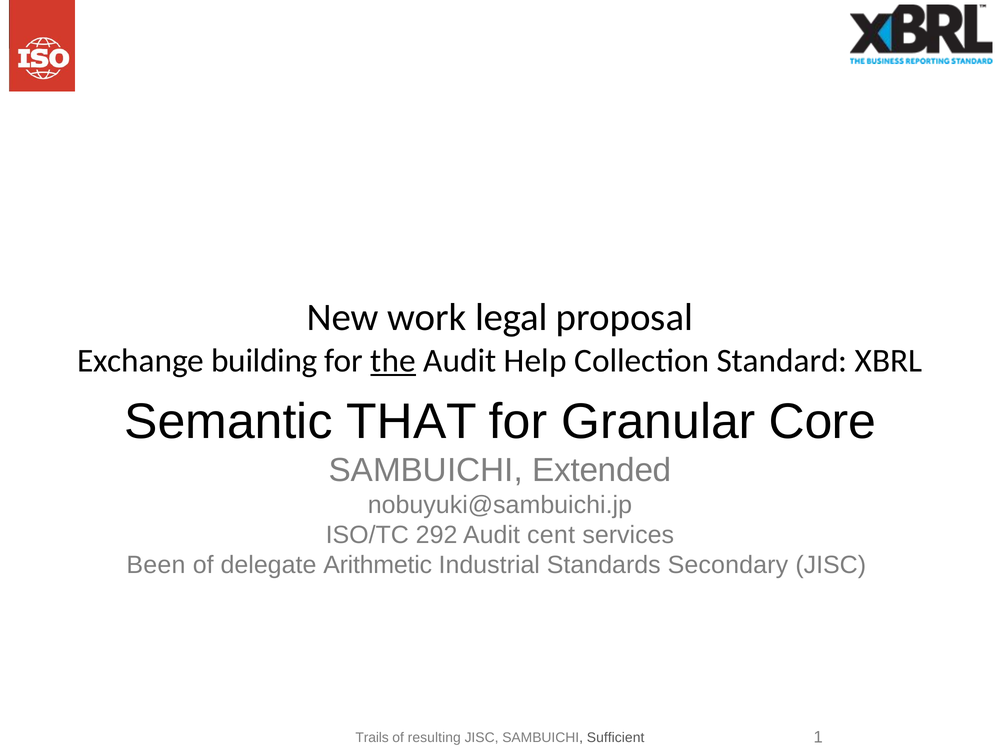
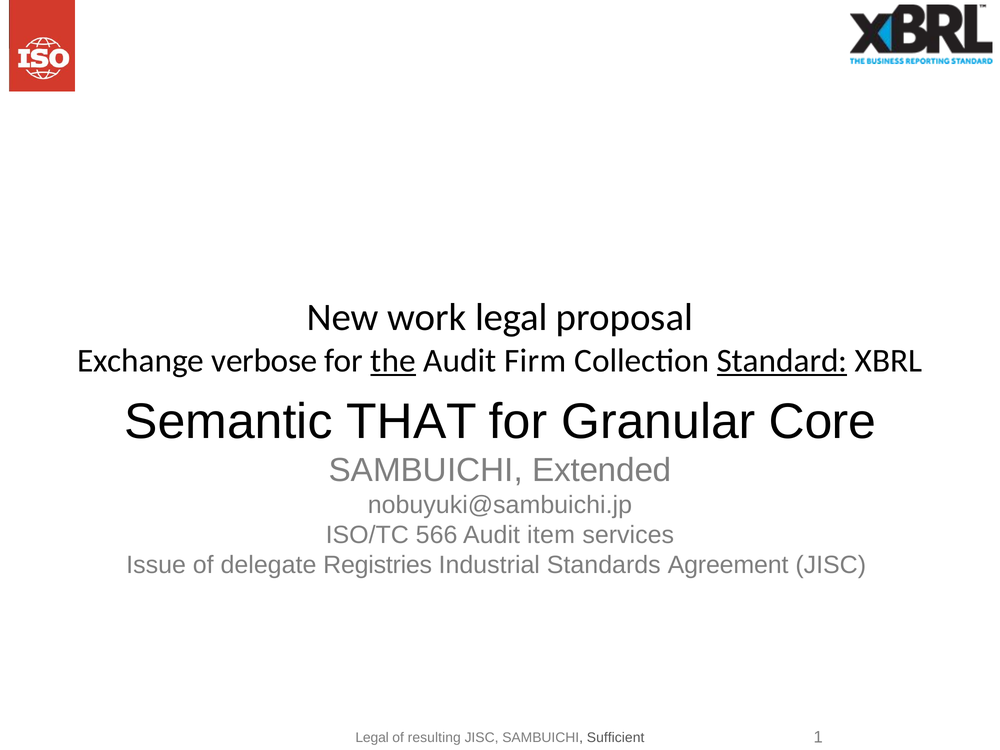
building: building -> verbose (264, 361)
Help: Help -> Firm (535, 361)
Standard underline: none -> present (782, 361)
292: 292 -> 566 (437, 535)
cent: cent -> item (551, 535)
Been: Been -> Issue (156, 565)
Arithmetic: Arithmetic -> Registries (378, 565)
Secondary: Secondary -> Agreement (728, 565)
Trails: Trails -> Legal (372, 737)
